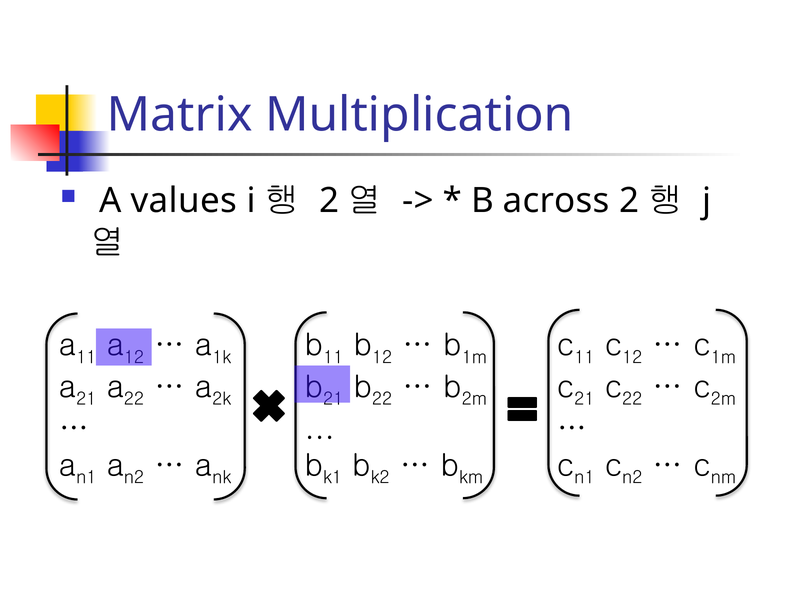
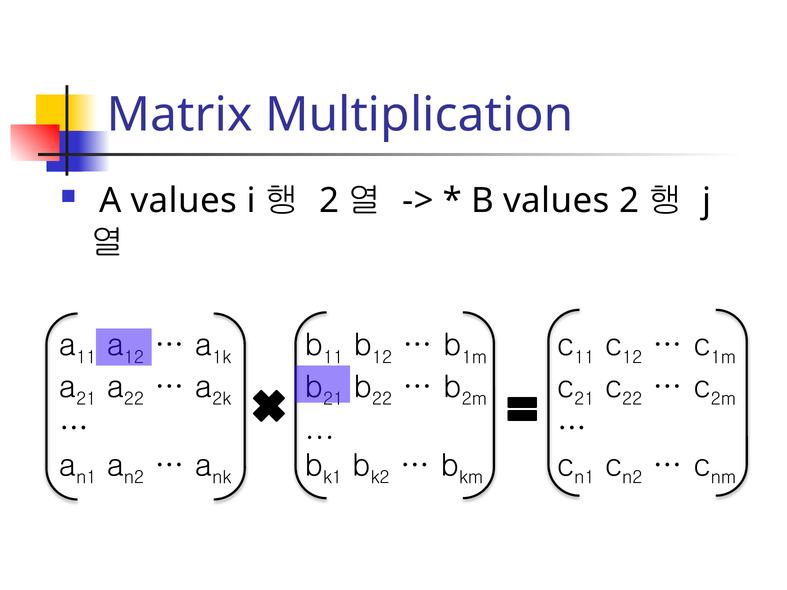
B across: across -> values (556, 201)
